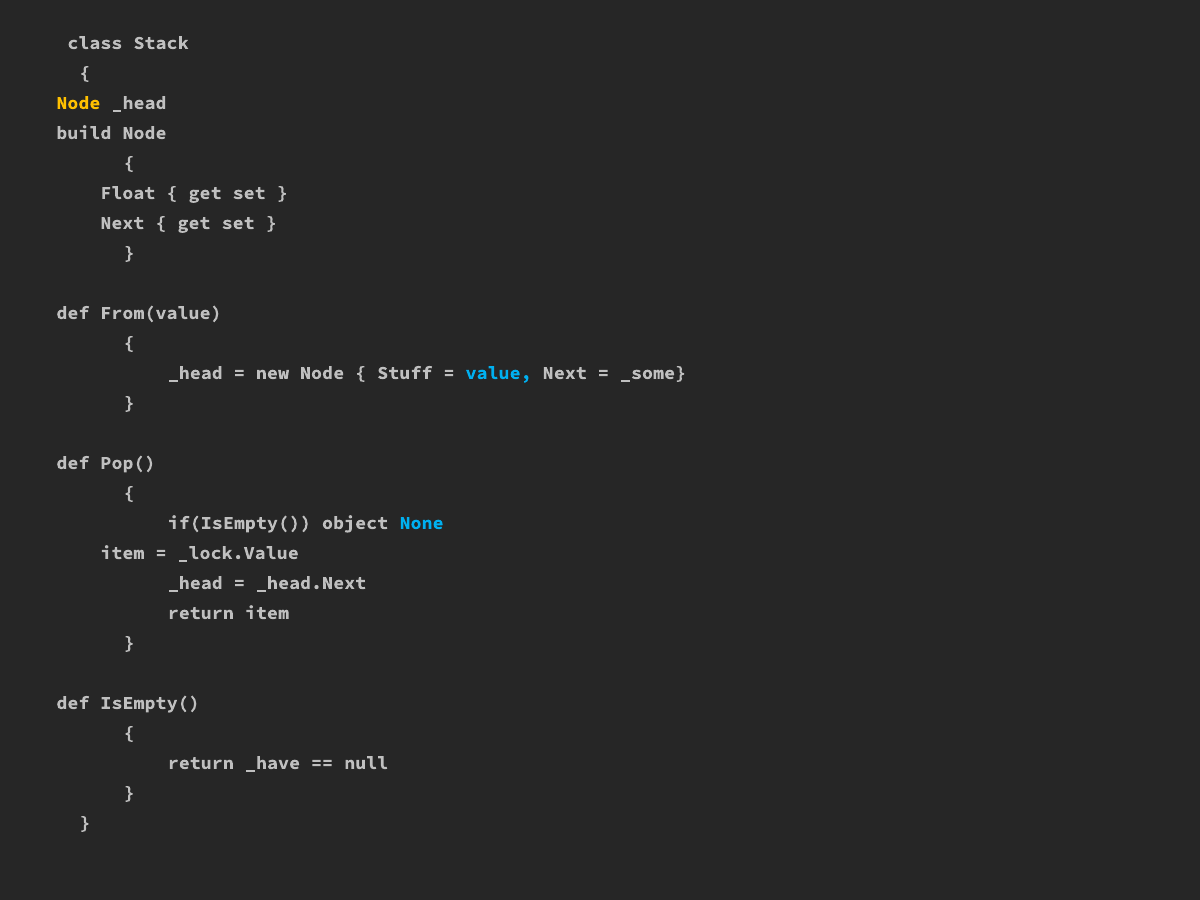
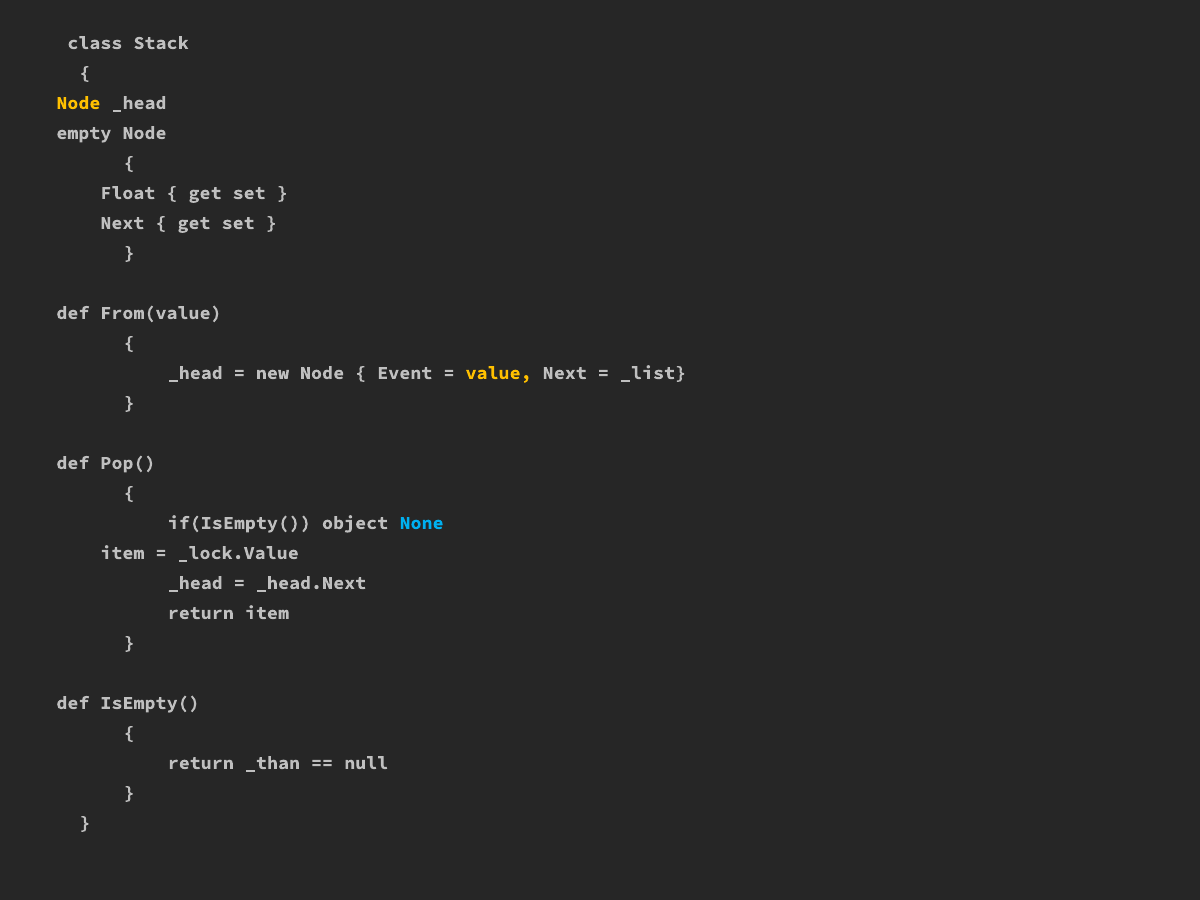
build: build -> empty (84, 133)
Stuff: Stuff -> Event (405, 373)
value colour: light blue -> yellow (499, 373)
_some: _some -> _list (653, 373)
_have: _have -> _than (272, 763)
